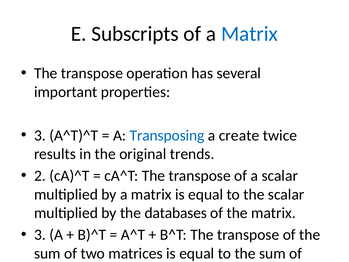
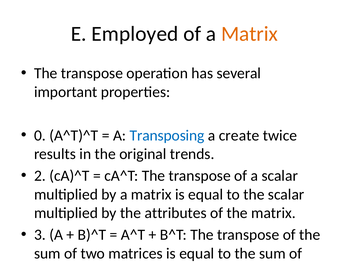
Subscripts: Subscripts -> Employed (135, 34)
Matrix colour: blue -> orange (249, 34)
3: 3 -> 0 (40, 135)
databases: databases -> attributes (176, 213)
